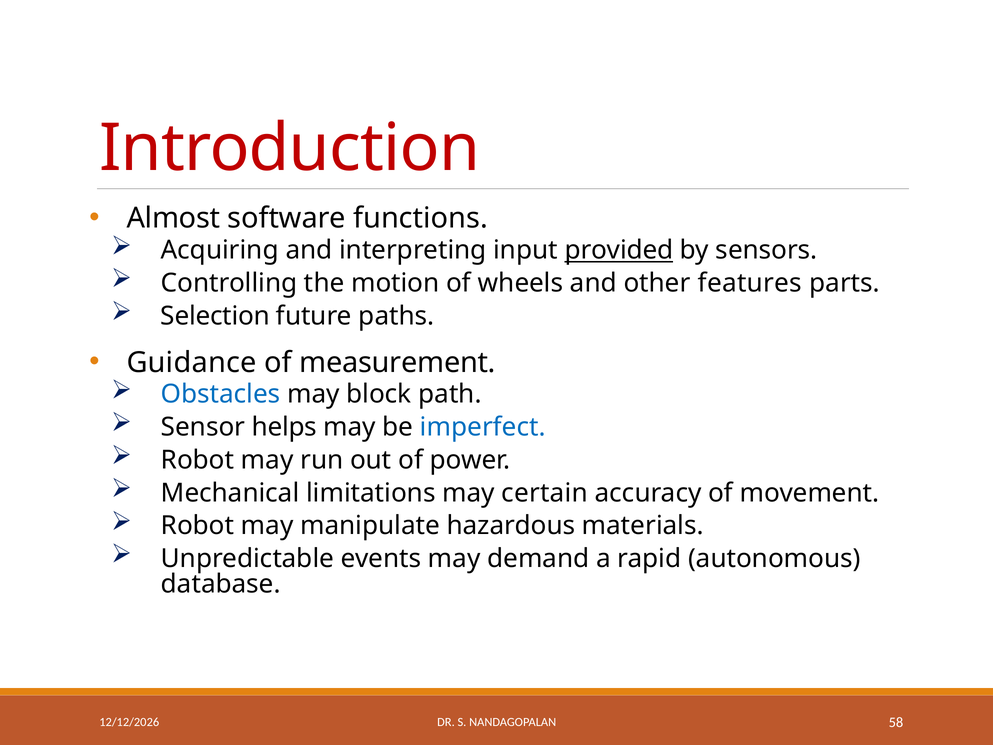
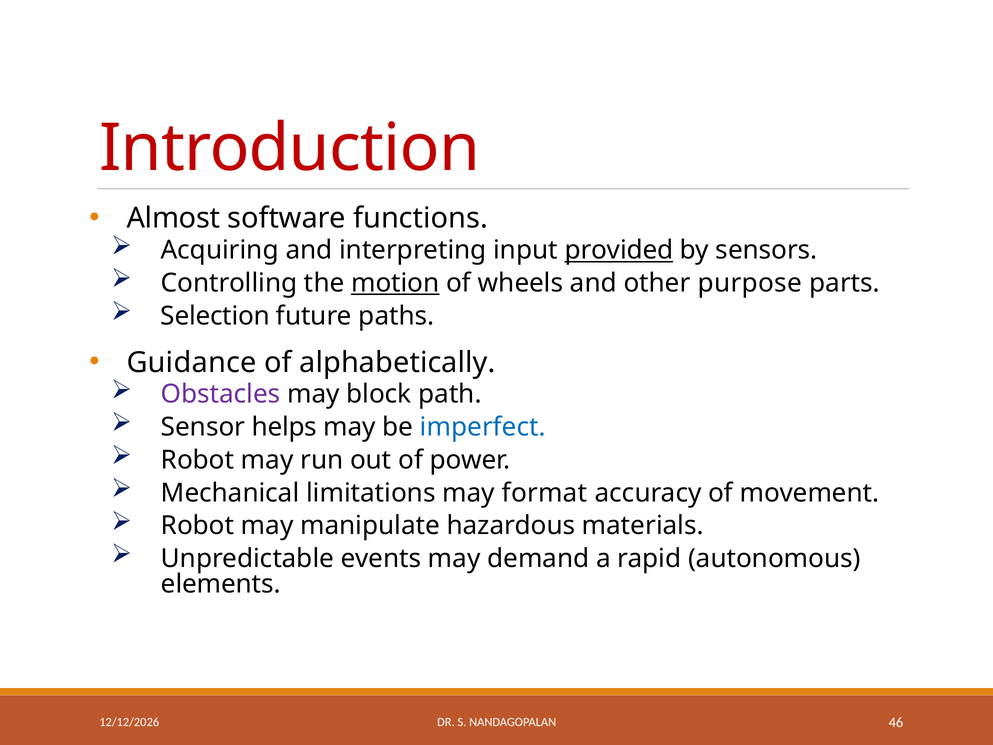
motion underline: none -> present (395, 283)
features: features -> purpose (750, 283)
measurement: measurement -> alphabetically (397, 362)
Obstacles colour: blue -> purple (221, 394)
certain: certain -> format (545, 493)
database: database -> elements (221, 584)
58: 58 -> 46 (896, 722)
